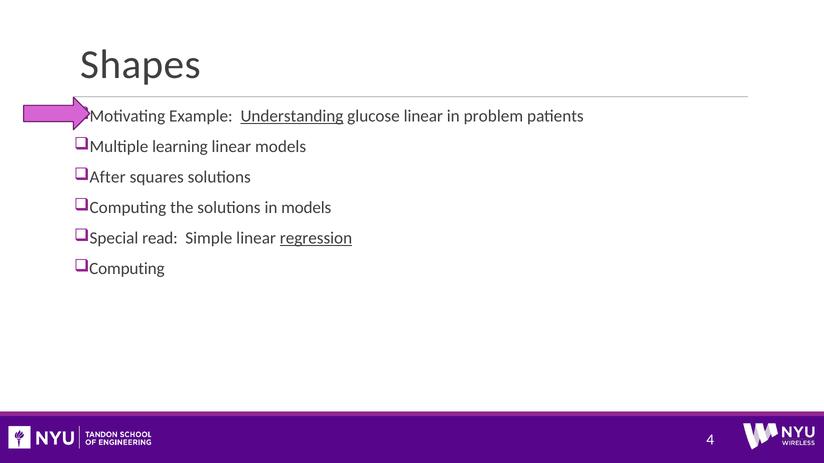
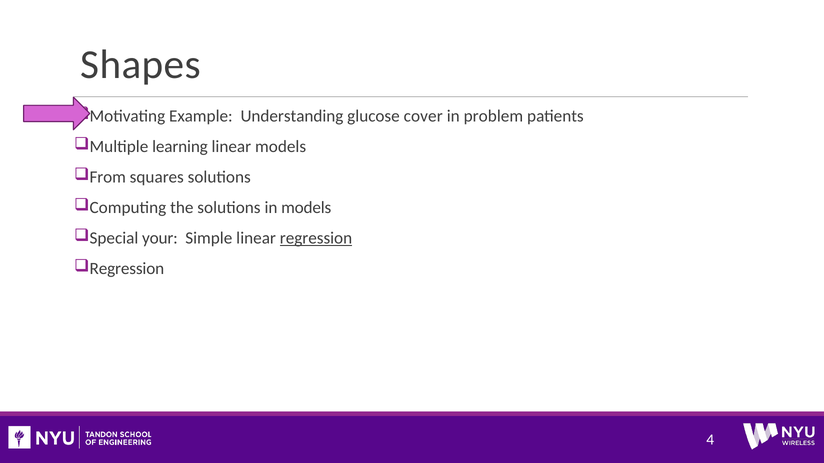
Understanding underline: present -> none (292, 116)
glucose linear: linear -> cover (423, 116)
After: After -> From (108, 177)
read: read -> your (160, 239)
Computing: Computing -> Regression (127, 269)
